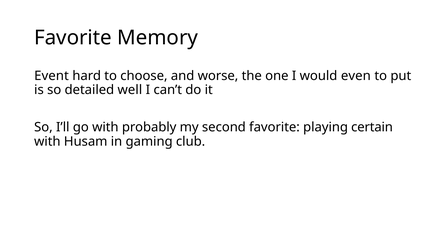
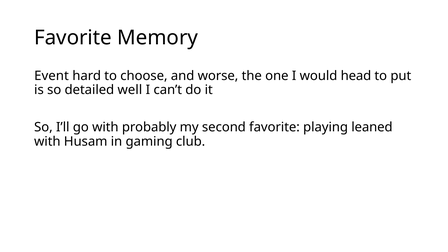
even: even -> head (356, 76)
certain: certain -> leaned (372, 127)
